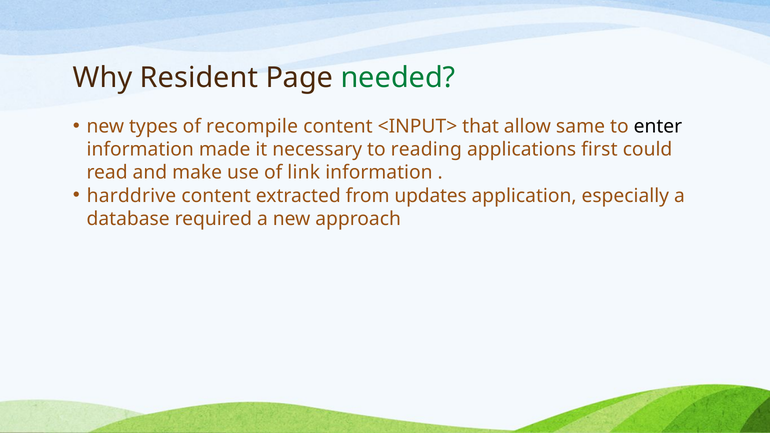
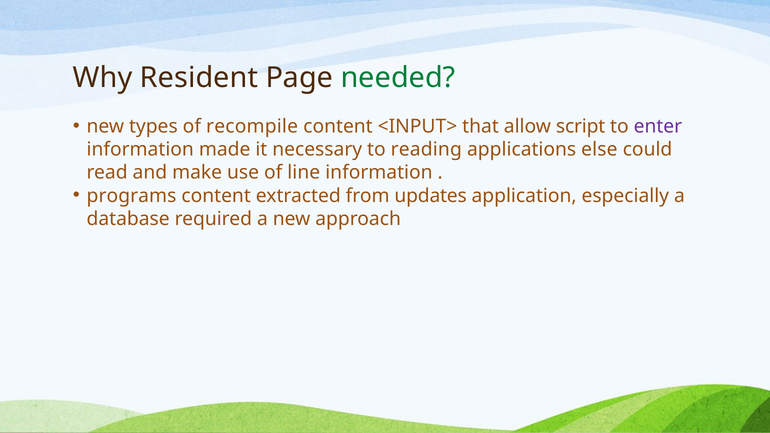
same: same -> script (581, 126)
enter colour: black -> purple (658, 126)
first: first -> else (599, 150)
link: link -> line (304, 173)
harddrive: harddrive -> programs (131, 196)
